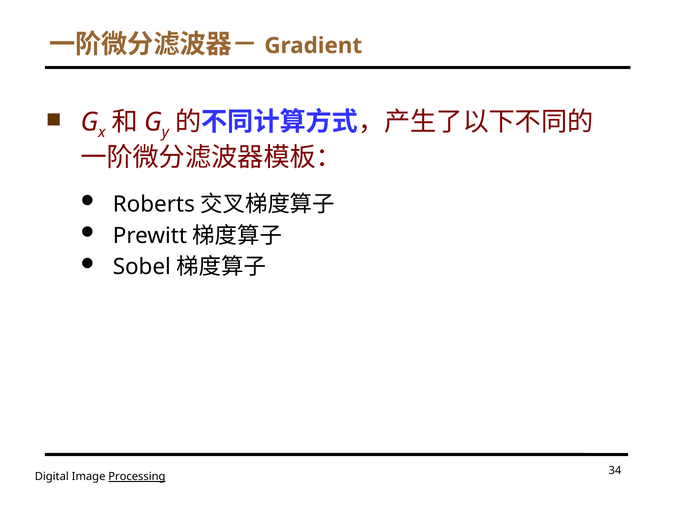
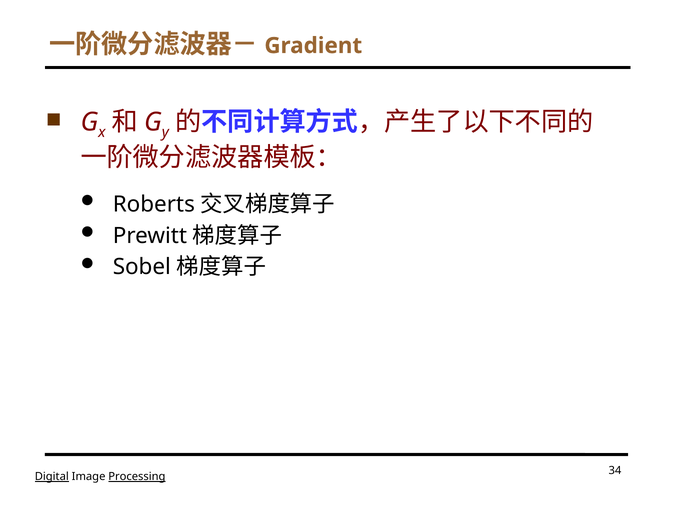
Digital underline: none -> present (52, 476)
